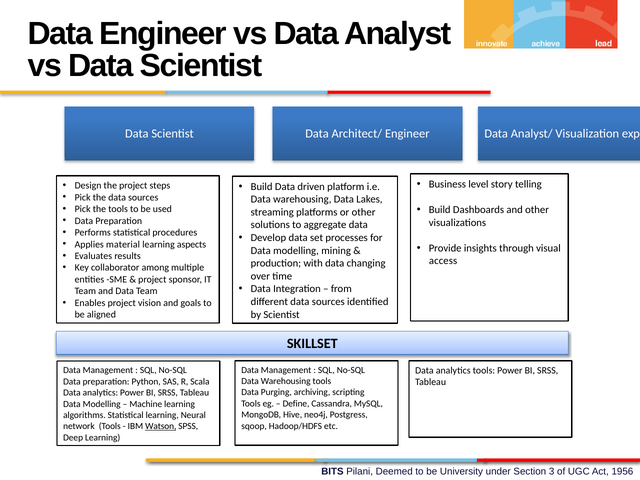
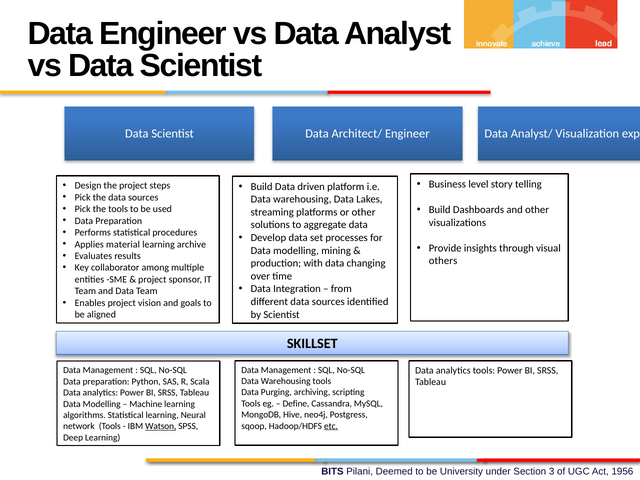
aspects: aspects -> archive (191, 244)
access: access -> others (443, 261)
etc underline: none -> present (331, 426)
